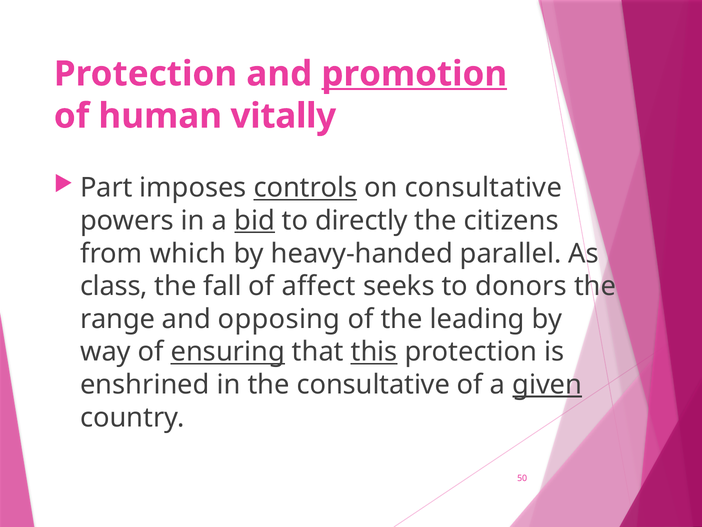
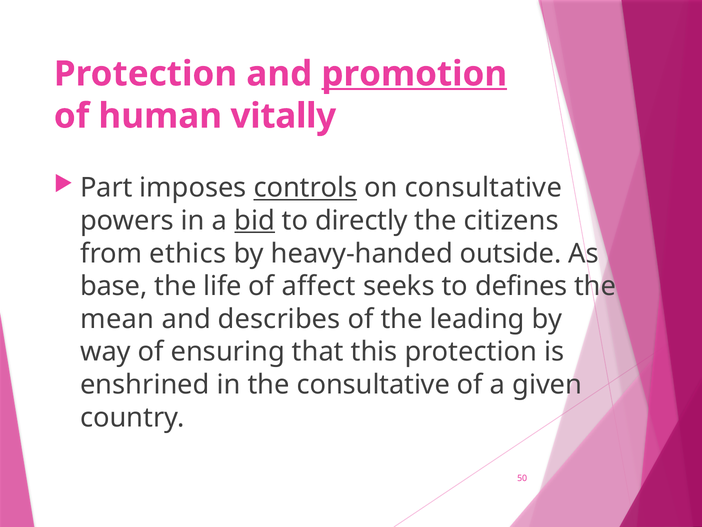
which: which -> ethics (188, 253)
parallel: parallel -> outside (511, 253)
class: class -> base (114, 286)
fall: fall -> life (223, 286)
donors: donors -> defines (521, 286)
range: range -> mean (117, 319)
opposing: opposing -> describes (279, 319)
ensuring underline: present -> none (228, 352)
this underline: present -> none (374, 352)
given underline: present -> none (547, 384)
